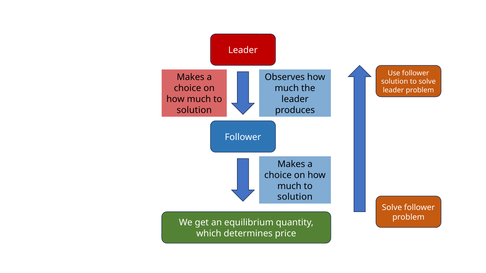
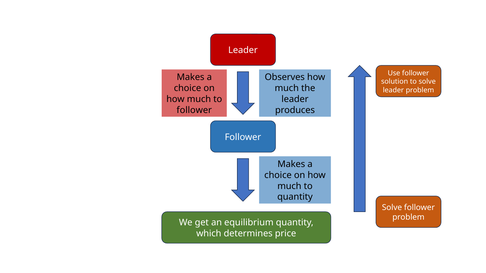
solution: solution -> follower (194, 110)
solution: solution -> quantity (295, 197)
